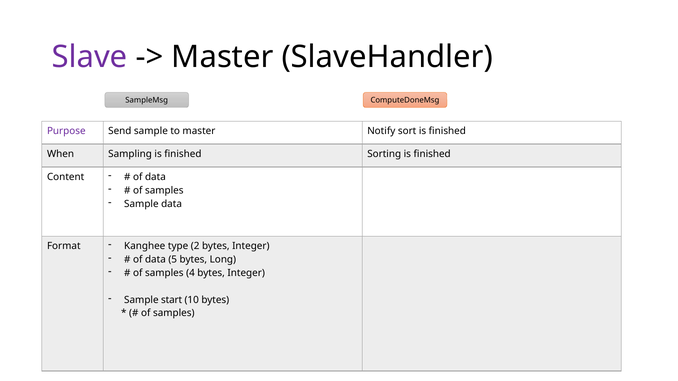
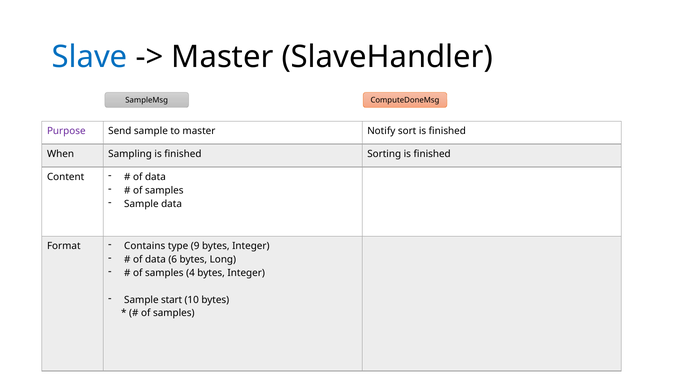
Slave colour: purple -> blue (90, 57)
Kanghee: Kanghee -> Contains (145, 246)
2: 2 -> 9 (195, 246)
5: 5 -> 6 (173, 260)
